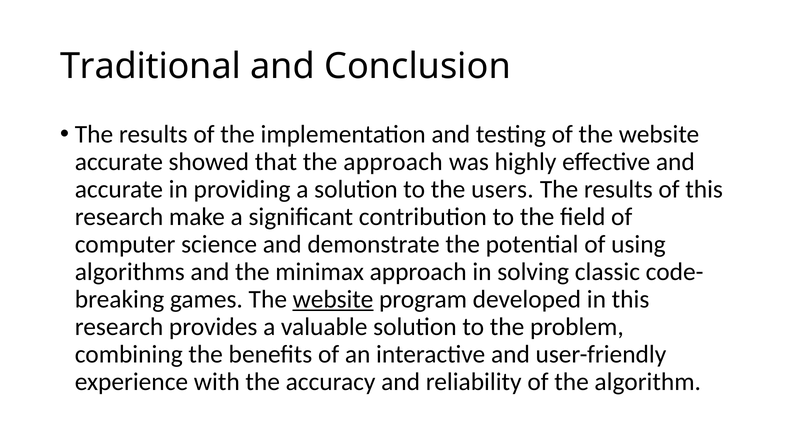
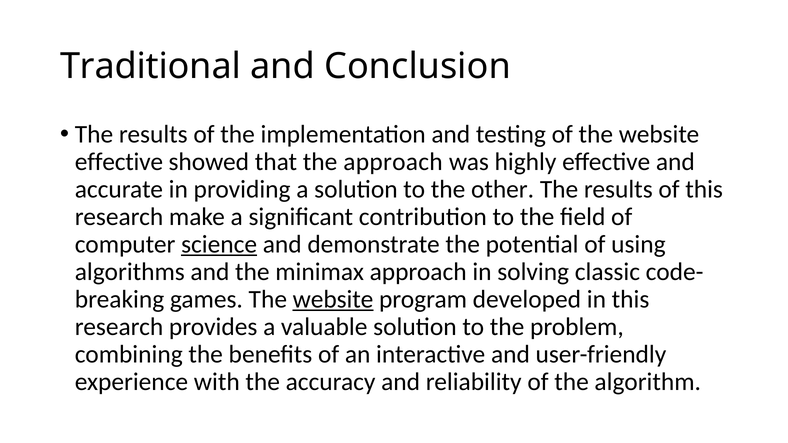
accurate: accurate -> effective (119, 162)
users: users -> other (503, 190)
science underline: none -> present (219, 245)
